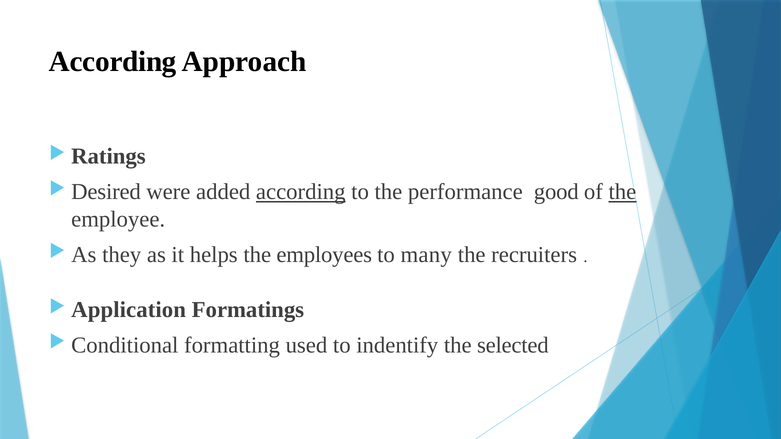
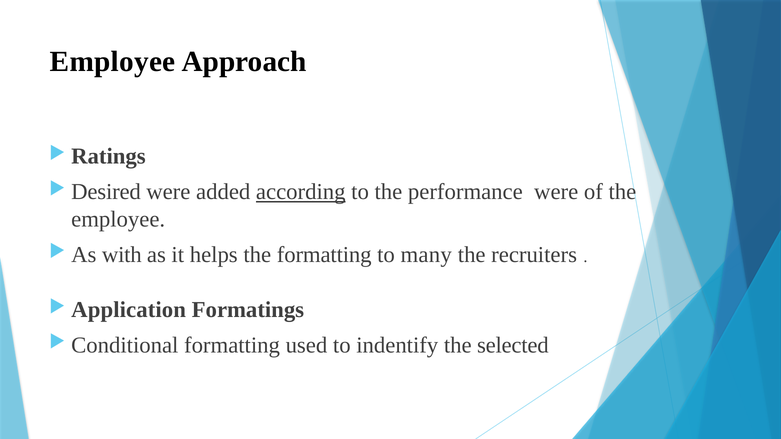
According: According -> Employee (112, 62)
performance good: good -> were (556, 192)
the underline: present -> none (622, 192)
they: they -> with (122, 255)
the employees: employees -> formatting (324, 255)
